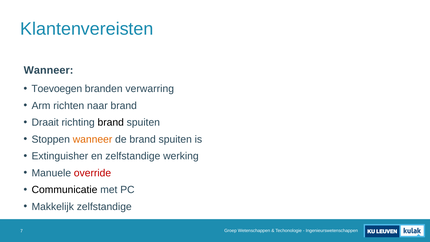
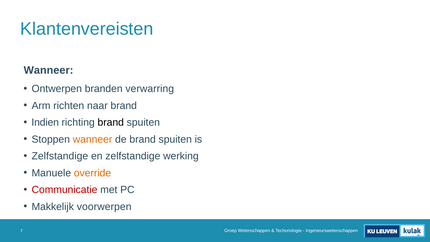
Toevoegen: Toevoegen -> Ontwerpen (57, 89)
Draait: Draait -> Indien (45, 122)
Extinguisher: Extinguisher -> Zelfstandige (60, 156)
override colour: red -> orange (93, 173)
Communicatie colour: black -> red (65, 190)
Makkelijk zelfstandige: zelfstandige -> voorwerpen (104, 207)
